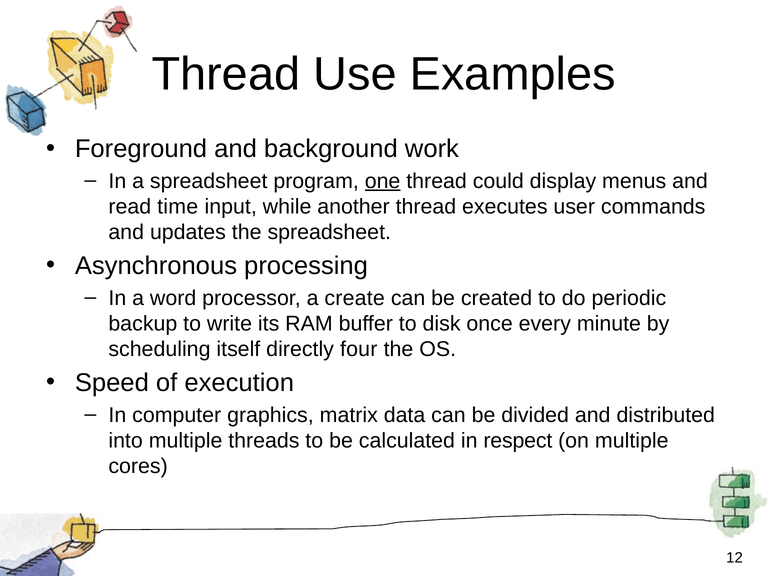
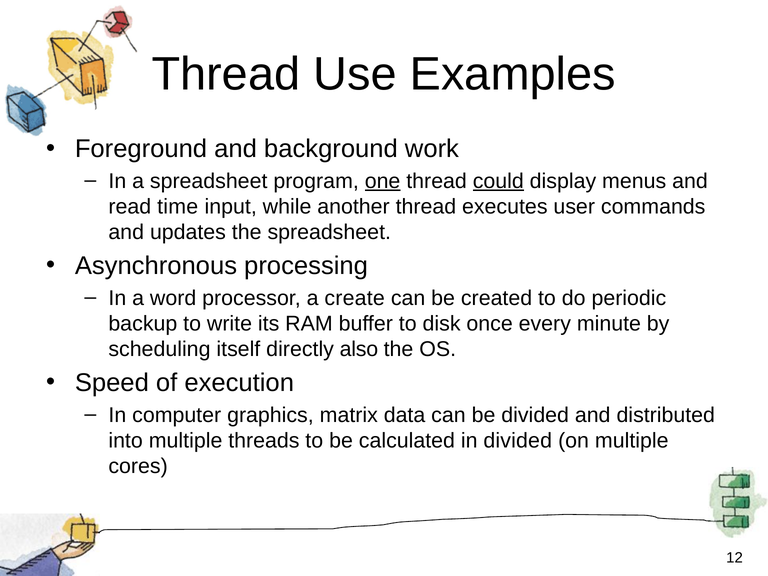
could underline: none -> present (498, 181)
four: four -> also (359, 349)
in respect: respect -> divided (518, 441)
